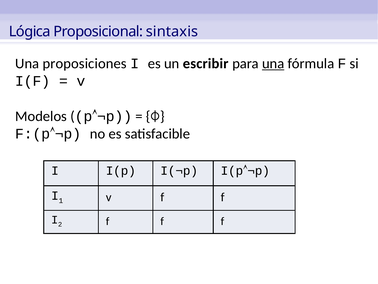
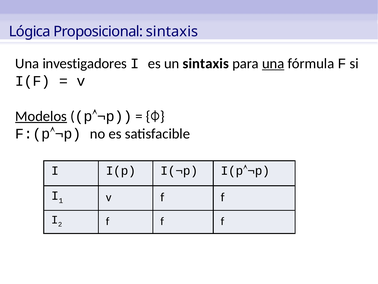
proposiciones: proposiciones -> investigadores (85, 64)
un escribir: escribir -> sintaxis (206, 64)
Modelos underline: none -> present (41, 116)
